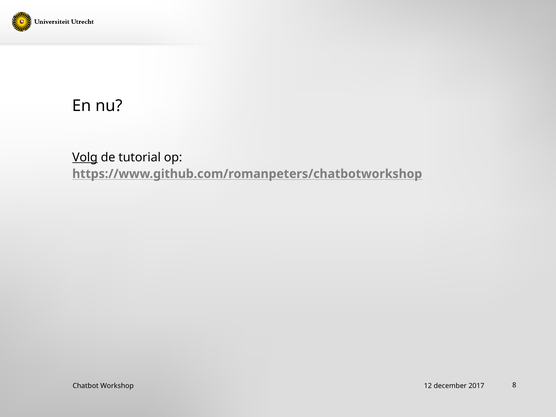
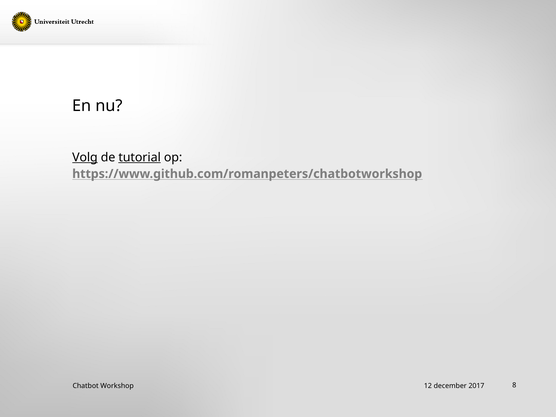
tutorial underline: none -> present (140, 157)
